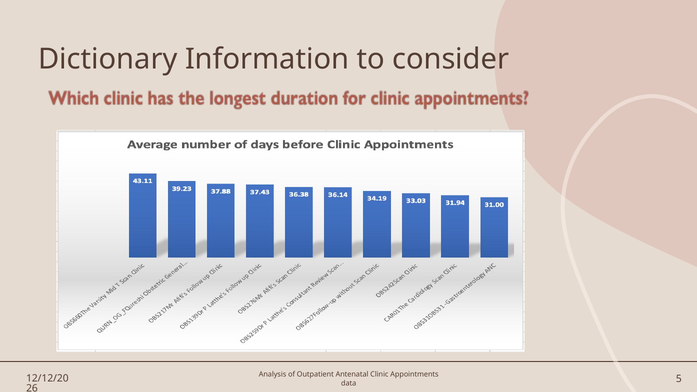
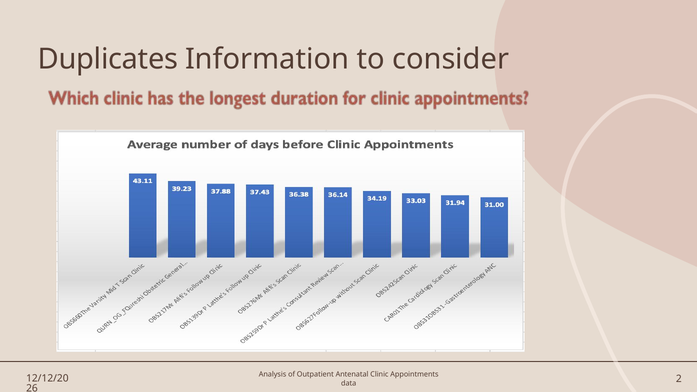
Dictionary: Dictionary -> Duplicates (108, 59)
5: 5 -> 2 (679, 379)
